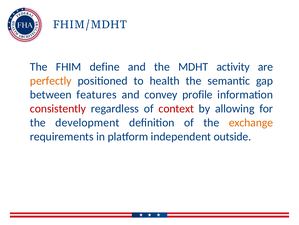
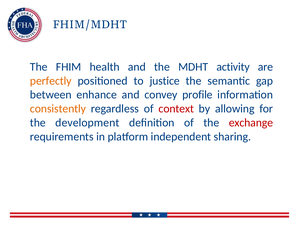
define: define -> health (105, 67)
health: health -> justice (165, 80)
features: features -> enhance (97, 94)
consistently colour: red -> orange (58, 108)
exchange colour: orange -> red (251, 122)
outside: outside -> sharing (232, 136)
